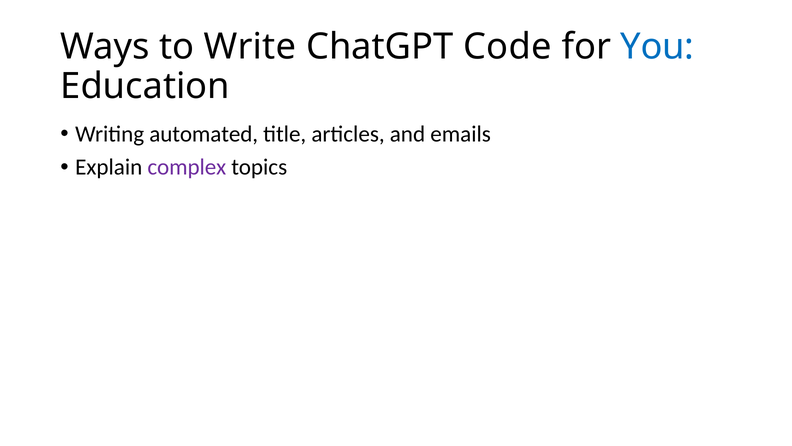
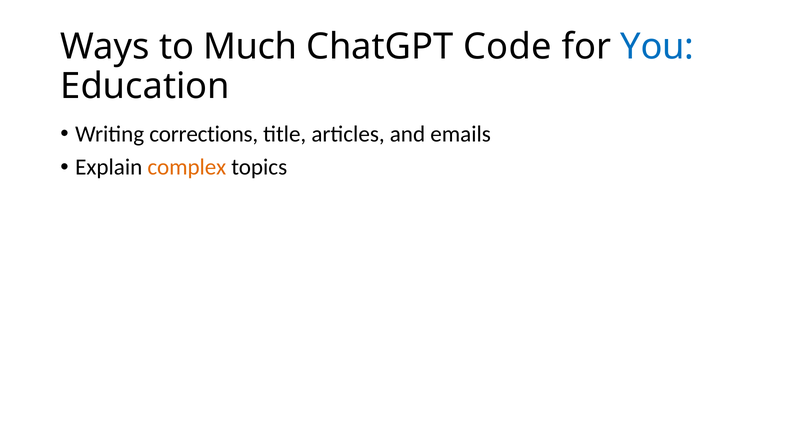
Write: Write -> Much (250, 47)
automated: automated -> corrections (204, 134)
complex colour: purple -> orange (187, 167)
